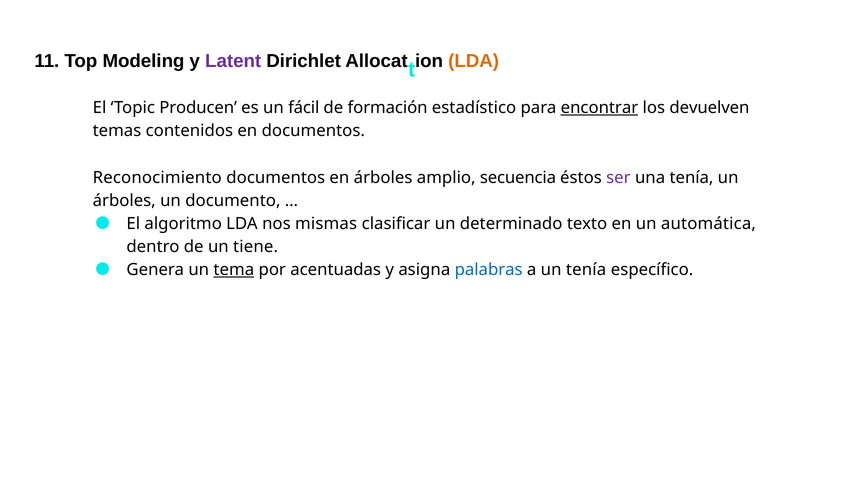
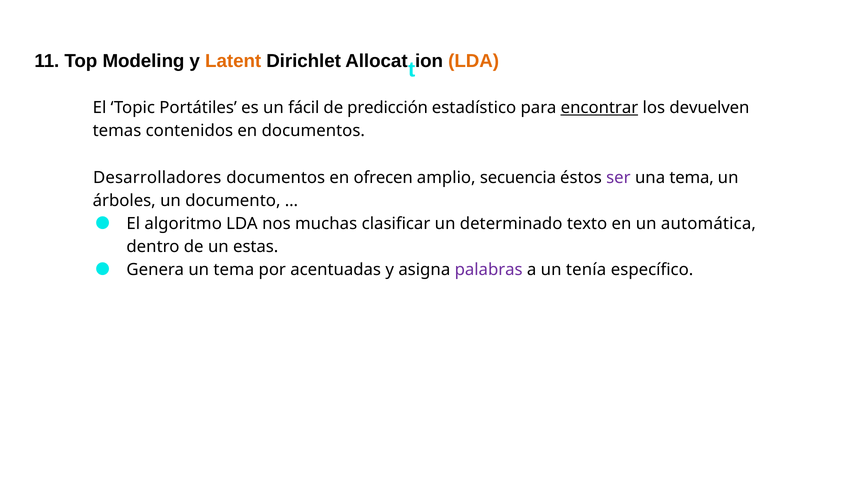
Latent colour: purple -> orange (233, 61)
Producen: Producen -> Portátiles (198, 108)
formación: formación -> predicción (388, 108)
Reconocimiento: Reconocimiento -> Desarrolladores (157, 178)
en árboles: árboles -> ofrecen (383, 178)
una tenía: tenía -> tema (692, 178)
mismas: mismas -> muchas (326, 224)
tiene: tiene -> estas (256, 247)
tema underline: present -> none (234, 270)
palabras colour: blue -> purple (489, 270)
